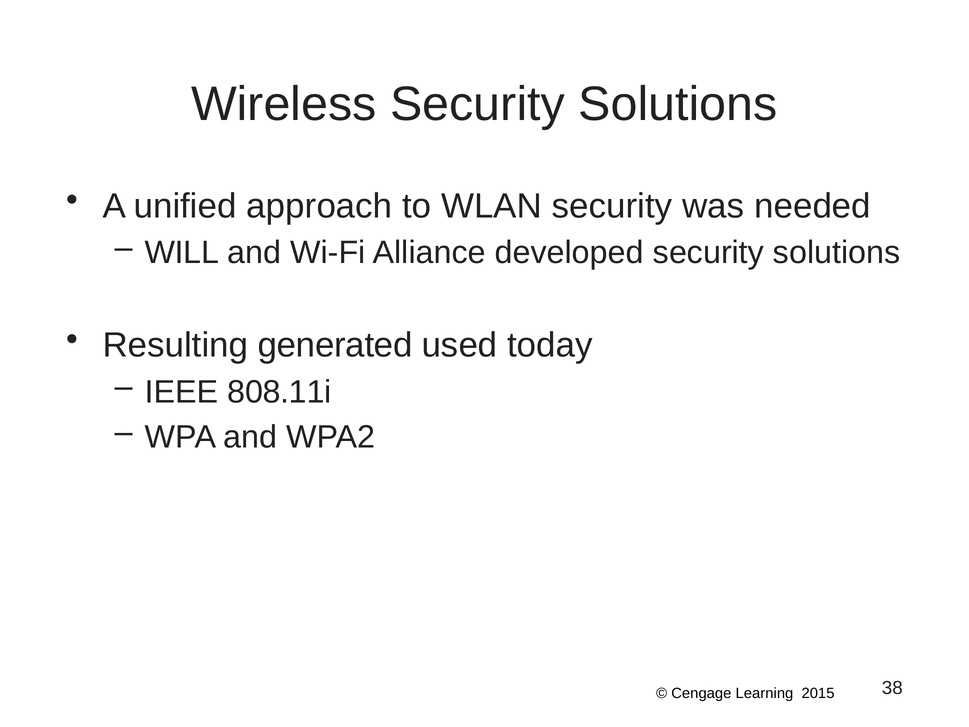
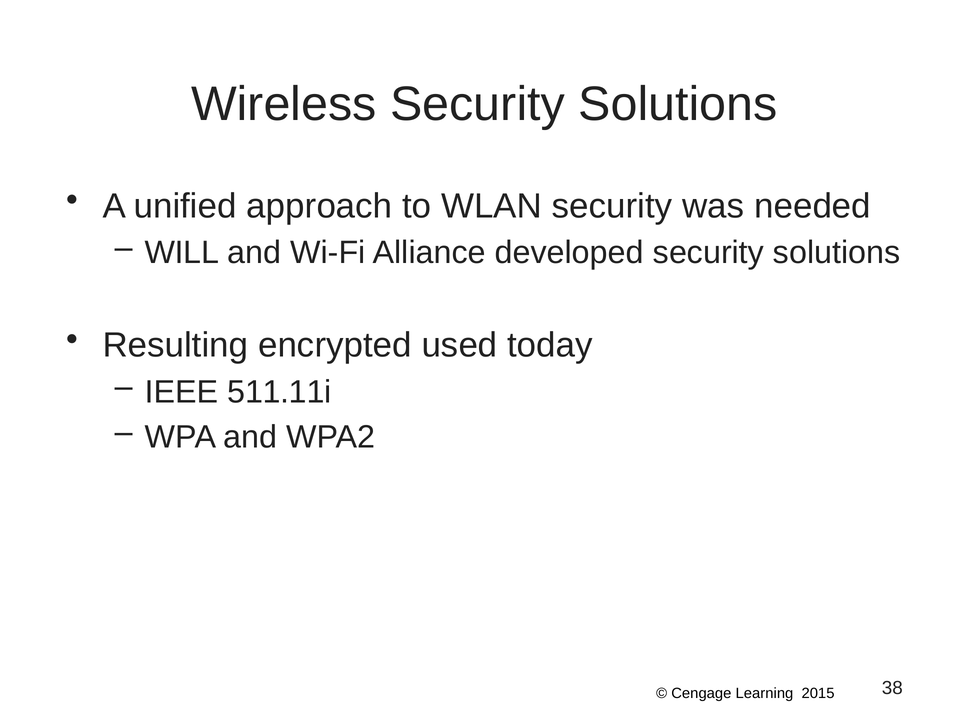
generated: generated -> encrypted (335, 345)
808.11i: 808.11i -> 511.11i (279, 392)
